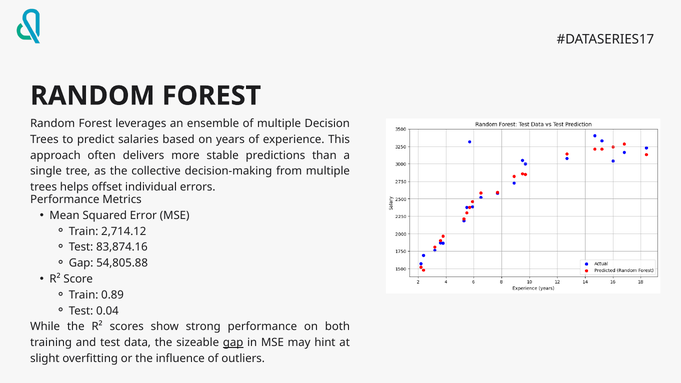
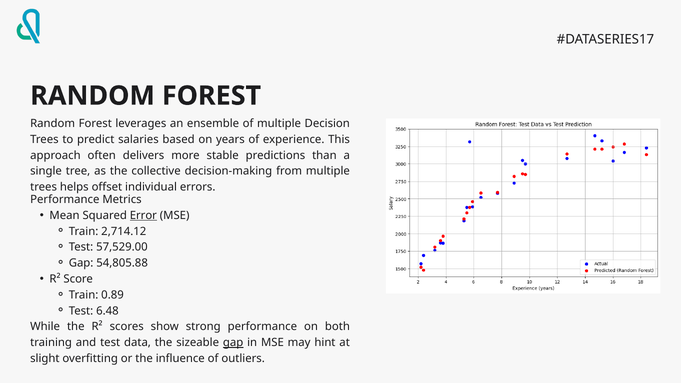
Error underline: none -> present (143, 216)
83,874.16: 83,874.16 -> 57,529.00 (122, 247)
0.04: 0.04 -> 6.48 (107, 311)
